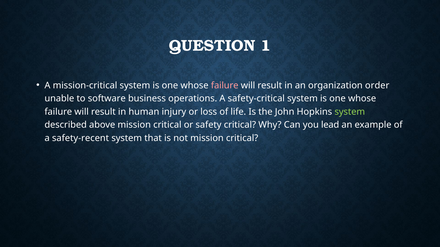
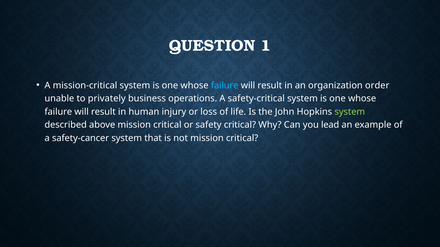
failure colour: pink -> light blue (225, 86)
software: software -> privately (107, 99)
safety-recent: safety-recent -> safety-cancer (81, 138)
